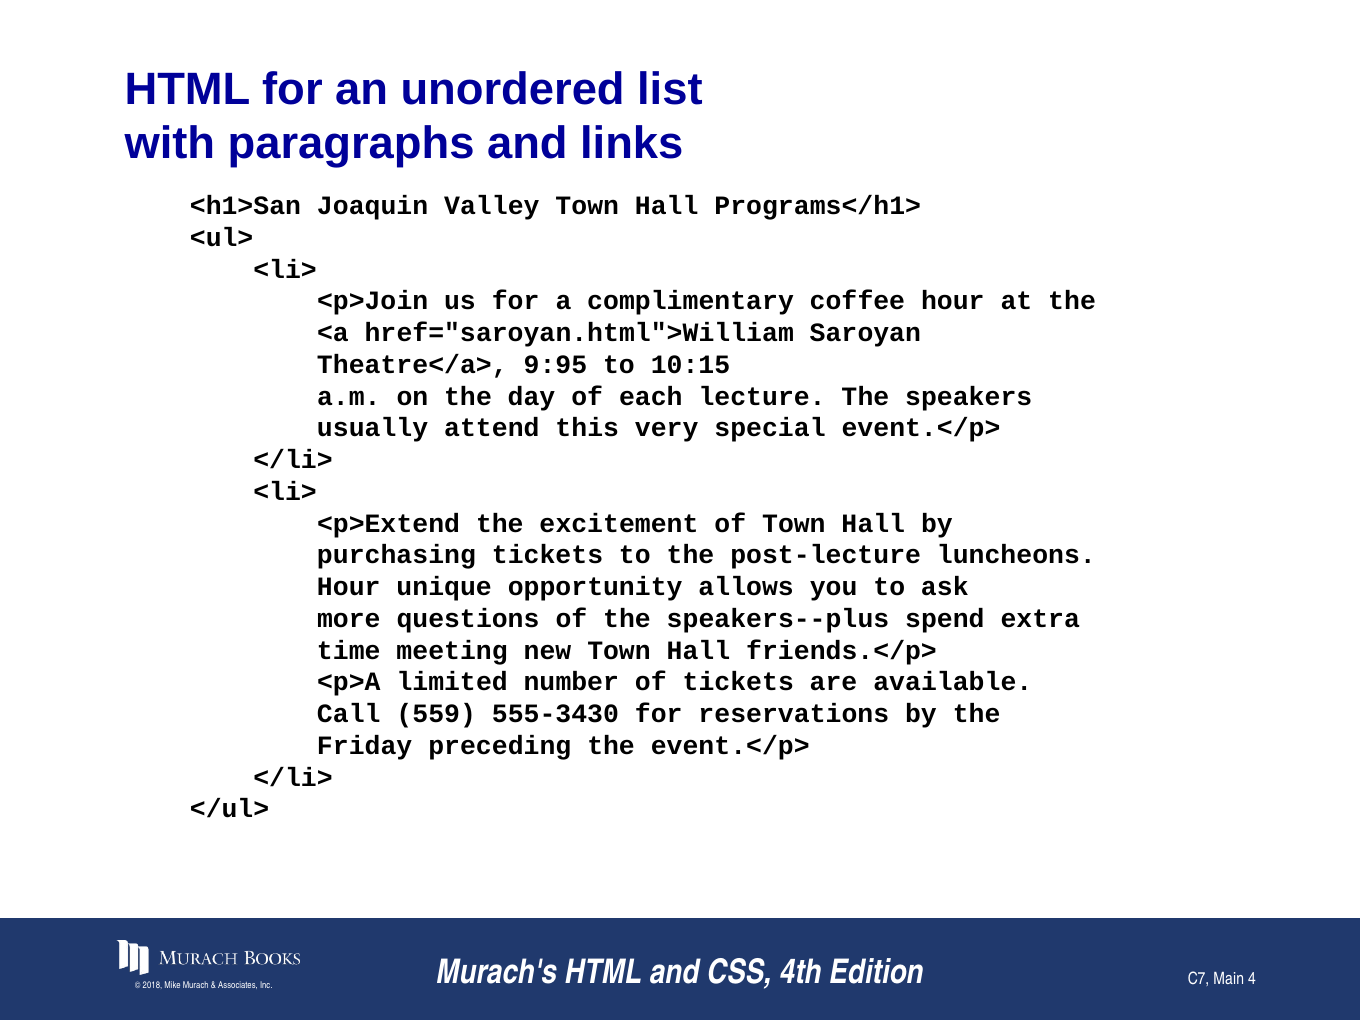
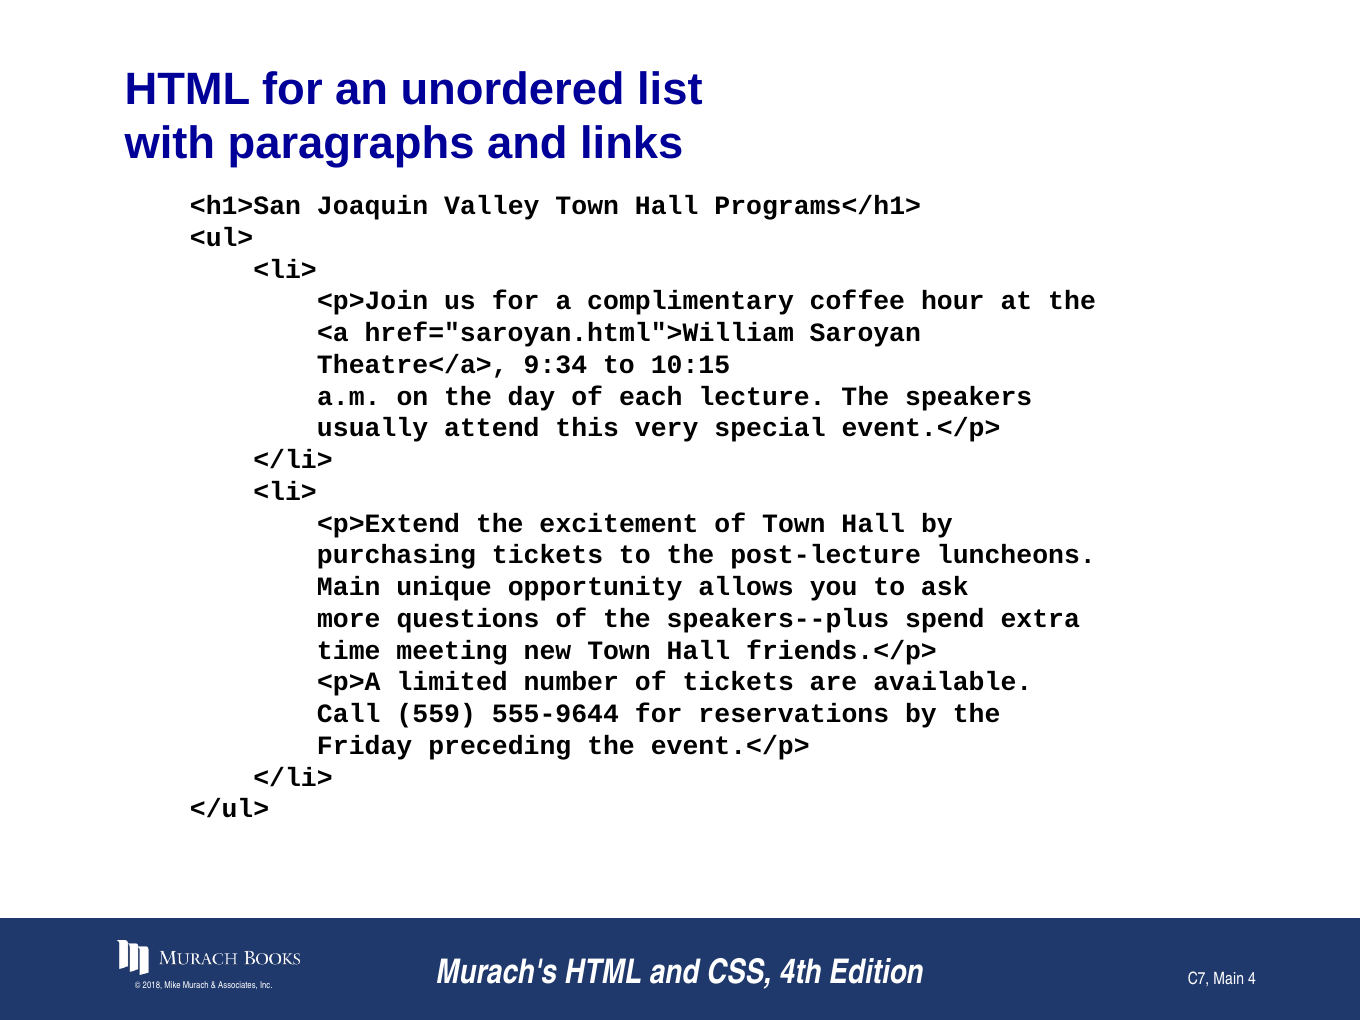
9:95: 9:95 -> 9:34 (555, 365)
Hour: Hour -> Main (349, 587)
555-3430: 555-3430 -> 555-9644 (555, 714)
